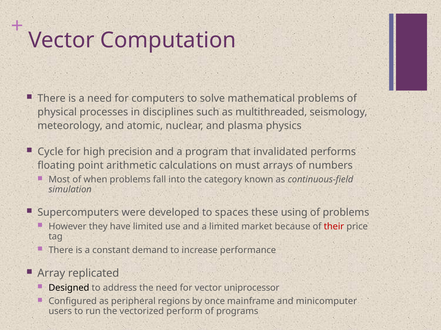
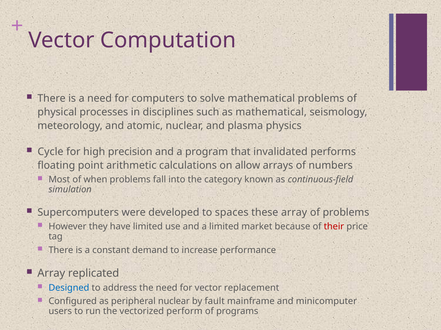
as multithreaded: multithreaded -> mathematical (271, 112)
must: must -> allow (248, 166)
these using: using -> array (294, 213)
Designed colour: black -> blue (69, 288)
uniprocessor: uniprocessor -> replacement (252, 288)
peripheral regions: regions -> nuclear (174, 302)
once: once -> fault (215, 302)
